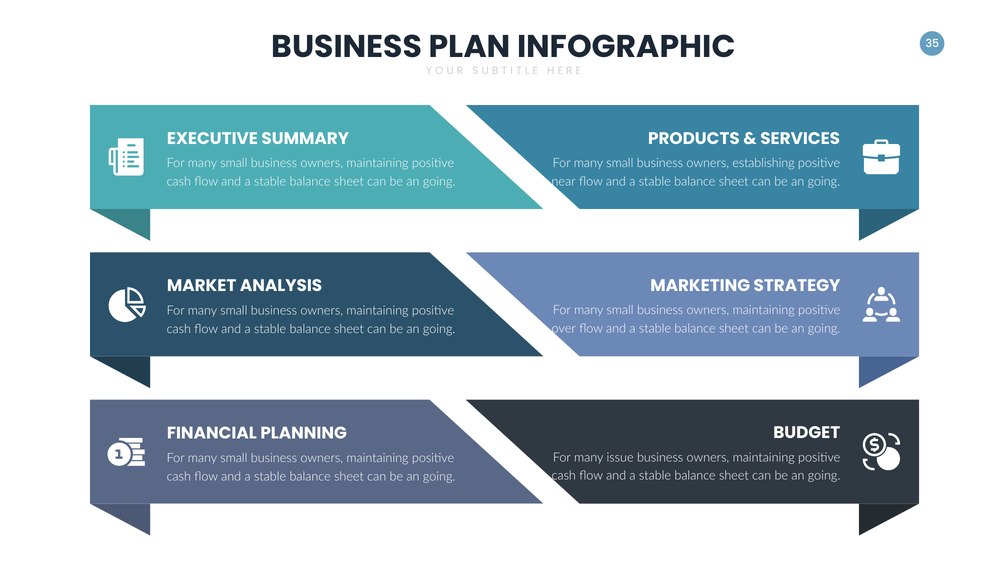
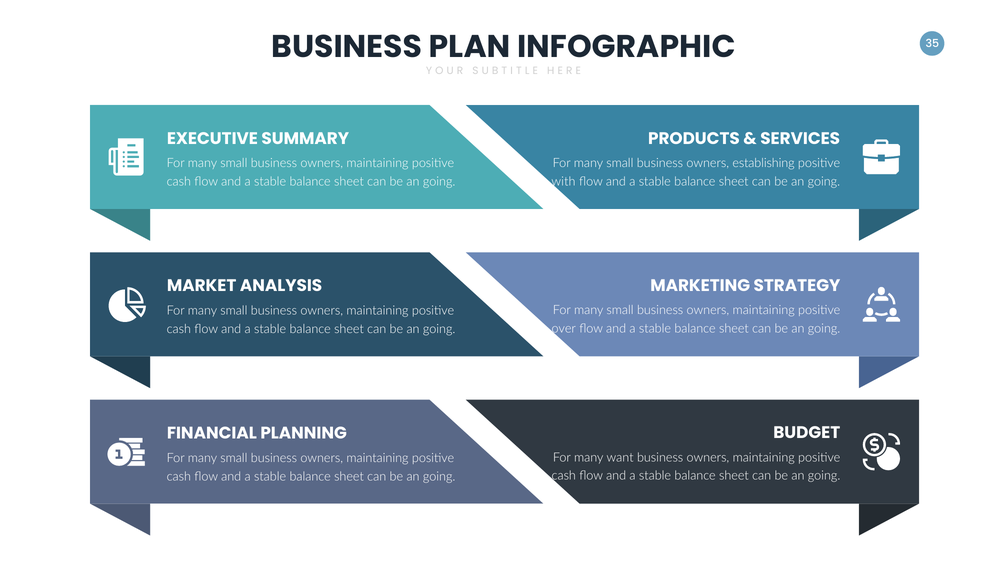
near: near -> with (563, 182)
issue: issue -> want (620, 457)
